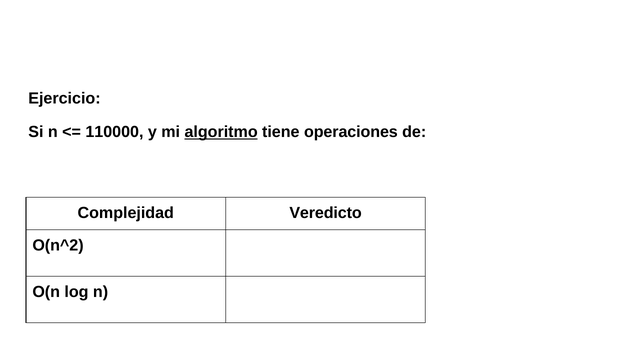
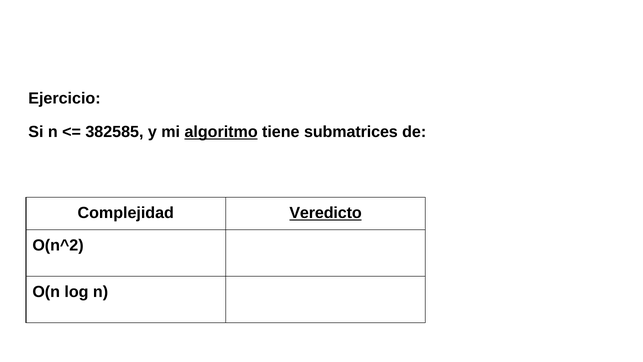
110000: 110000 -> 382585 (114, 132)
operaciones: operaciones -> submatrices (351, 132)
Veredicto underline: none -> present (326, 213)
